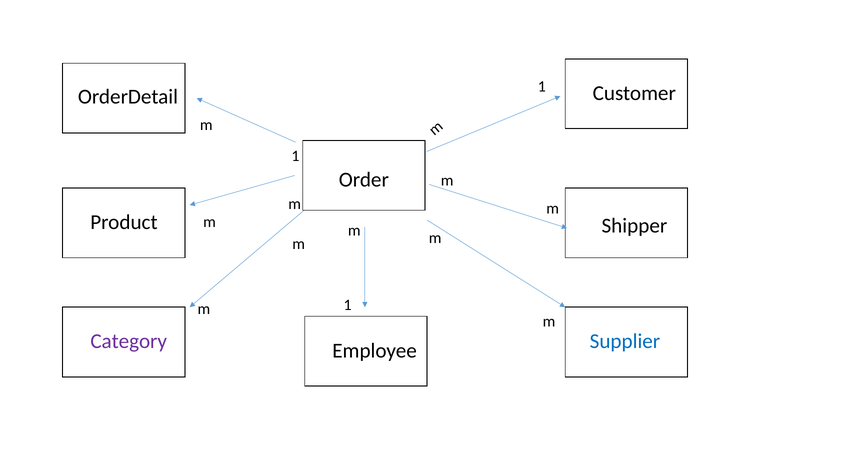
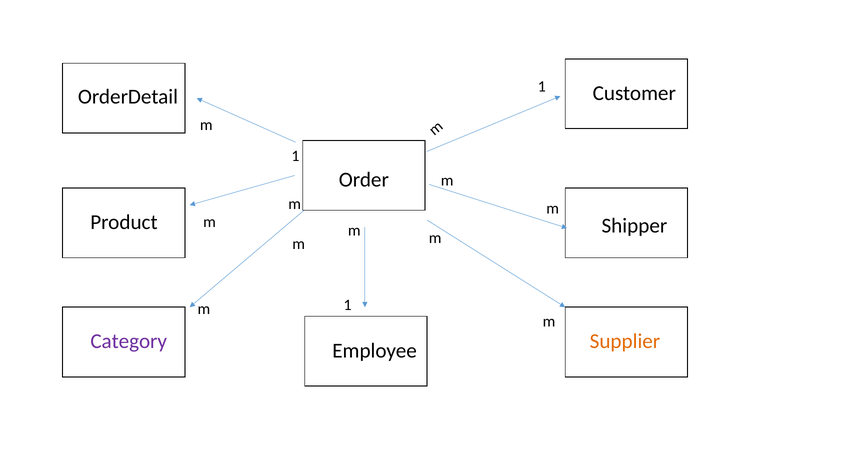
Supplier colour: blue -> orange (625, 341)
